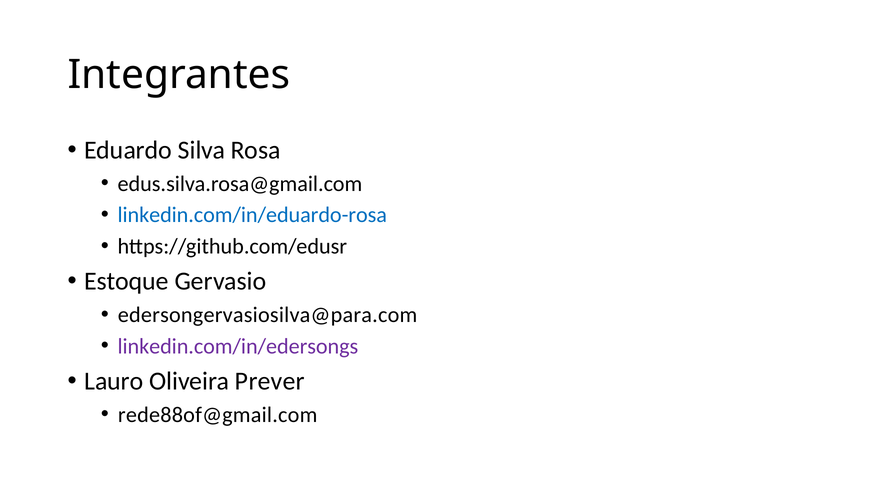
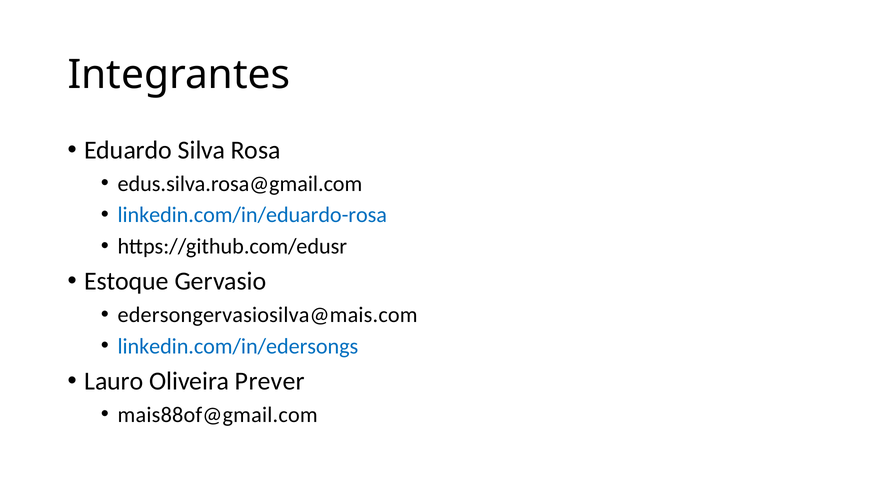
edersongervasiosilva@para.com: edersongervasiosilva@para.com -> edersongervasiosilva@mais.com (268, 315)
linkedin.com/in/edersongs colour: purple -> blue (238, 346)
rede88of@gmail.com: rede88of@gmail.com -> mais88of@gmail.com (218, 414)
